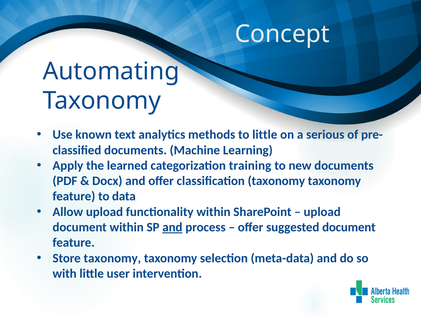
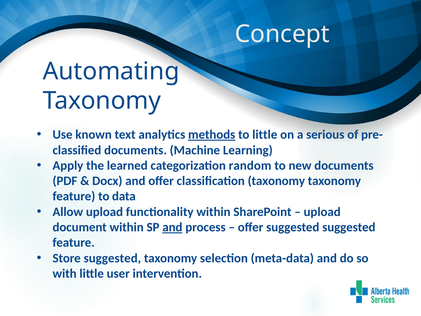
methods underline: none -> present (212, 135)
training: training -> random (250, 165)
suggested document: document -> suggested (349, 227)
Store taxonomy: taxonomy -> suggested (112, 258)
